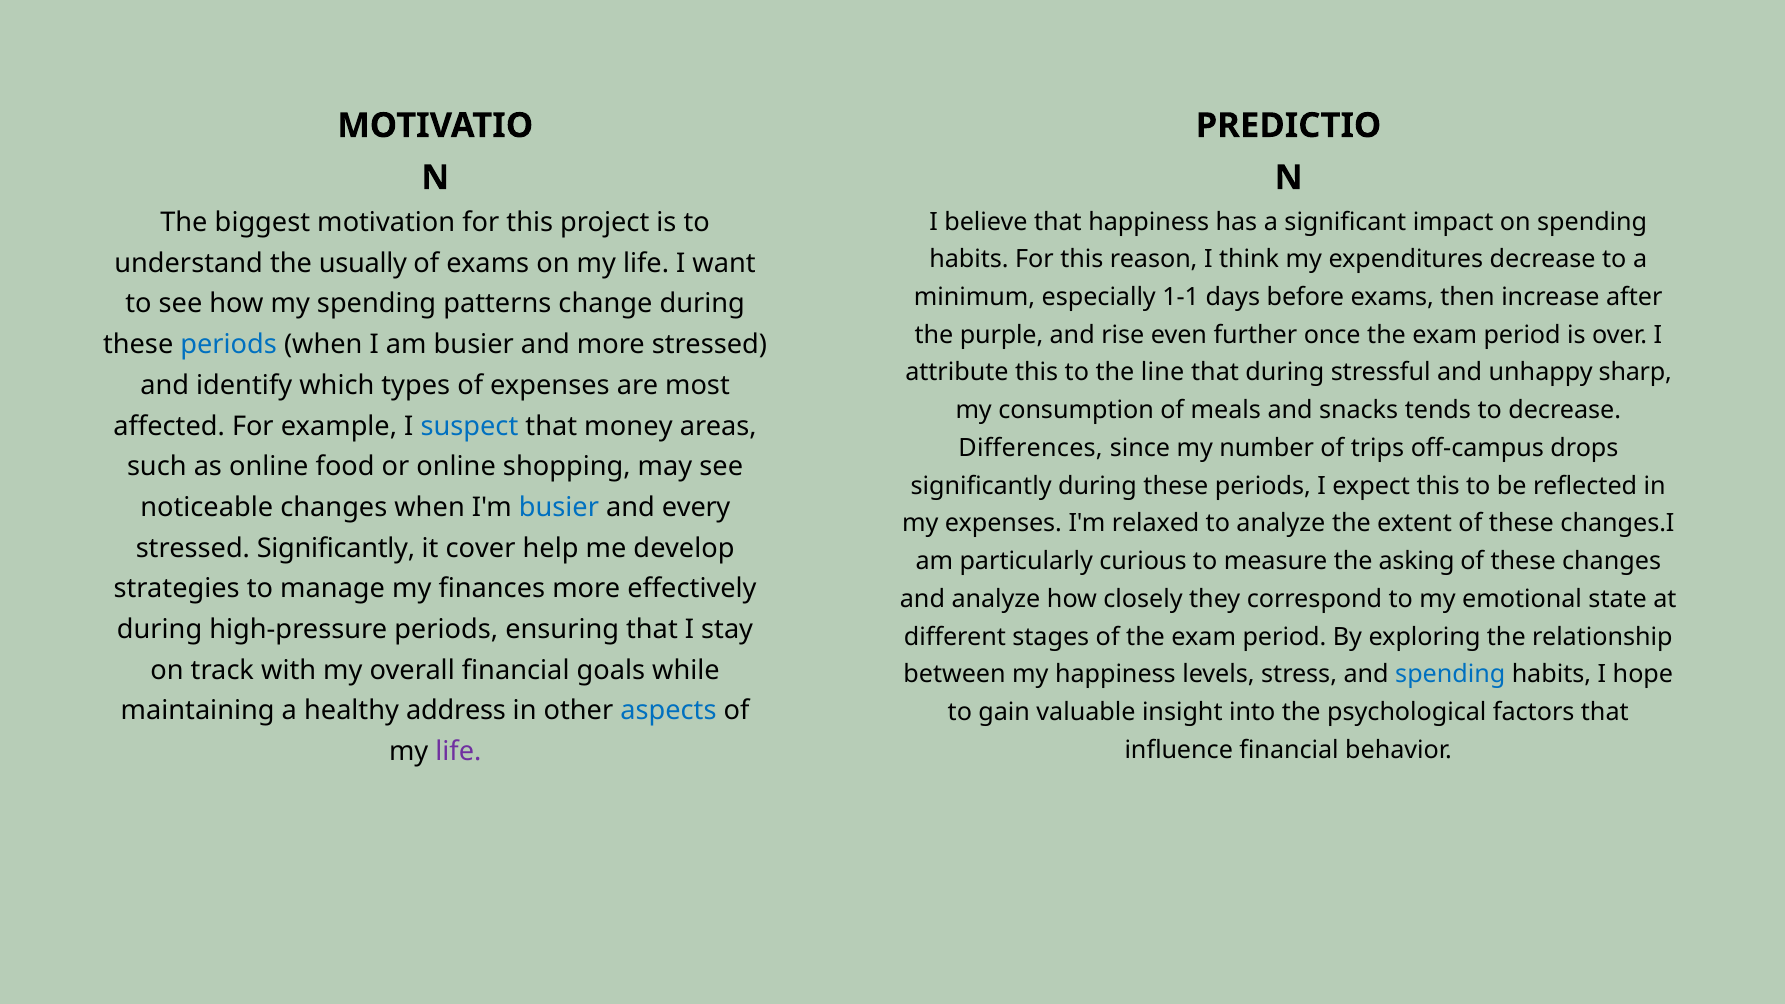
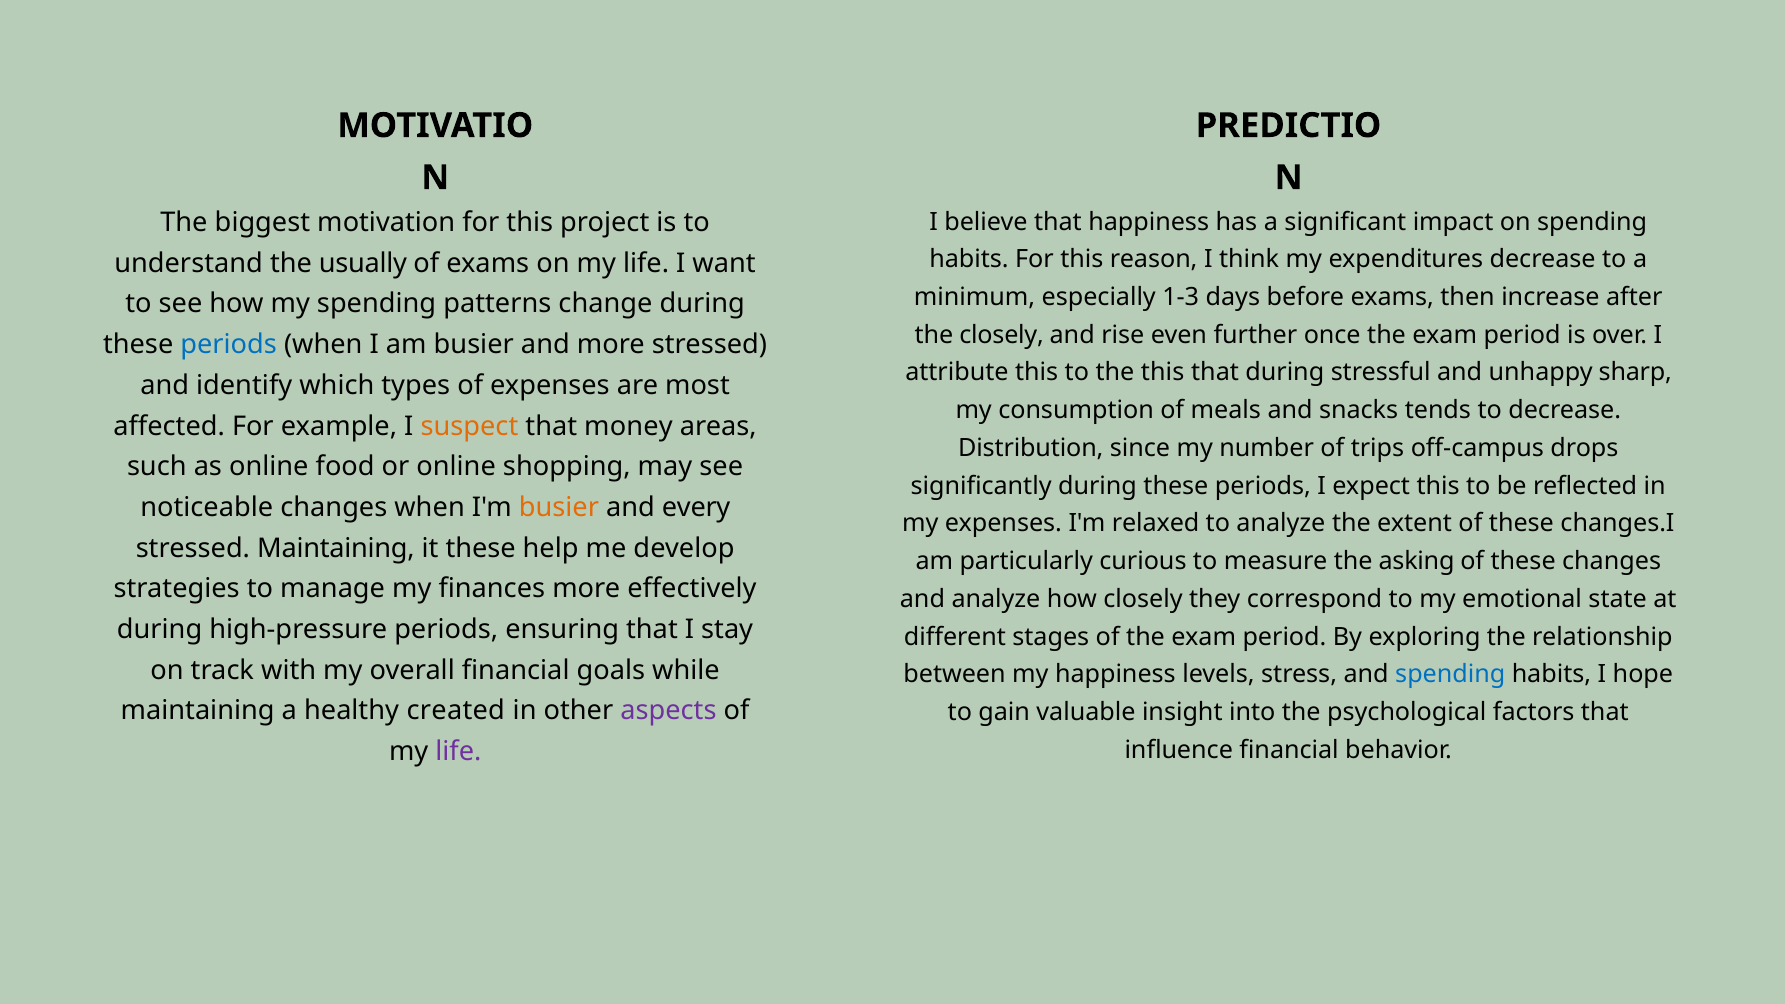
1-1: 1-1 -> 1-3 (1181, 297)
the purple: purple -> closely (1002, 335)
the line: line -> this (1163, 373)
suspect colour: blue -> orange (469, 426)
Differences: Differences -> Distribution (1031, 448)
busier colour: blue -> orange (559, 507)
stressed Significantly: Significantly -> Maintaining (336, 548)
it cover: cover -> these (481, 548)
address: address -> created (456, 711)
aspects colour: blue -> purple (668, 711)
